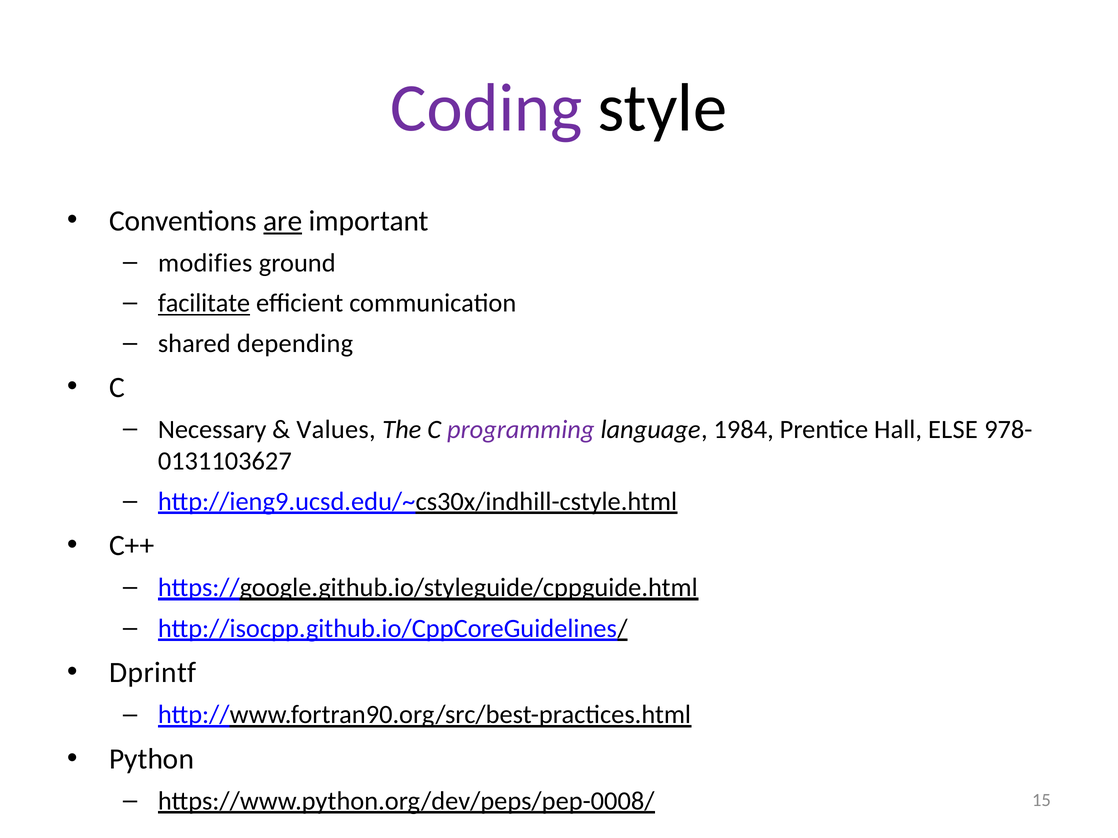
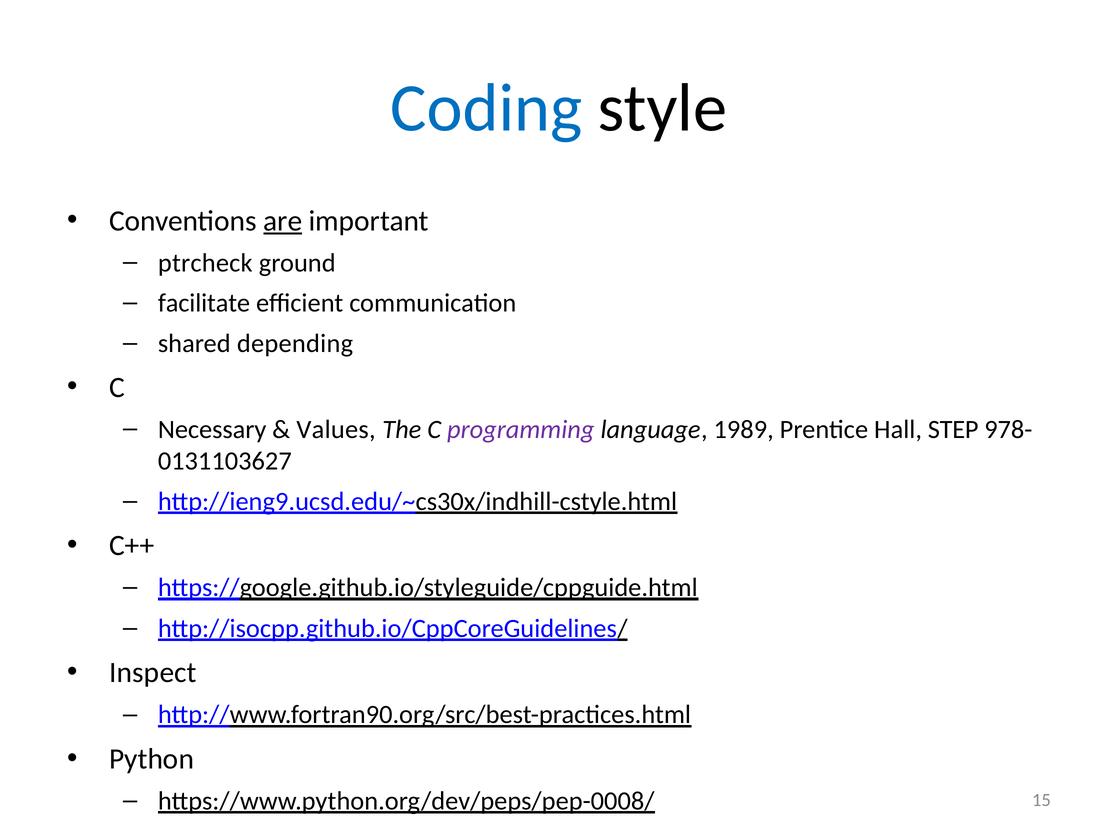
Coding colour: purple -> blue (486, 108)
modifies: modifies -> ptrcheck (205, 263)
facilitate underline: present -> none (204, 303)
1984: 1984 -> 1989 (744, 430)
ELSE: ELSE -> STEP (953, 430)
Dprintf: Dprintf -> Inspect (153, 673)
